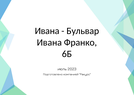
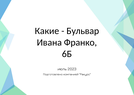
Ивана: Ивана -> Какие (47, 31)
